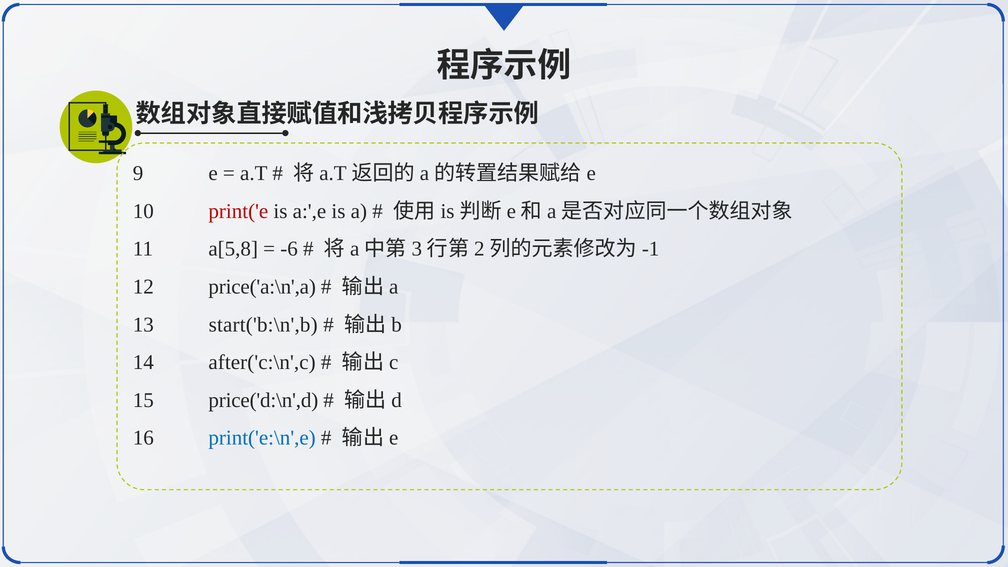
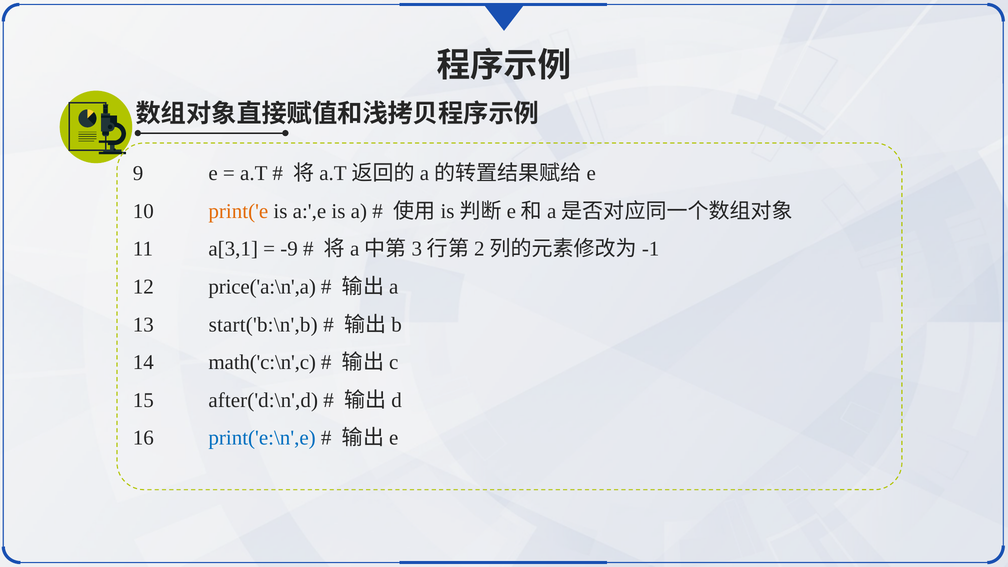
print('e colour: red -> orange (238, 211)
a[5,8: a[5,8 -> a[3,1 (233, 249)
-6: -6 -> -9 (289, 249)
after('c:\n',c: after('c:\n',c -> math('c:\n',c (262, 362)
price('d:\n',d: price('d:\n',d -> after('d:\n',d (263, 400)
